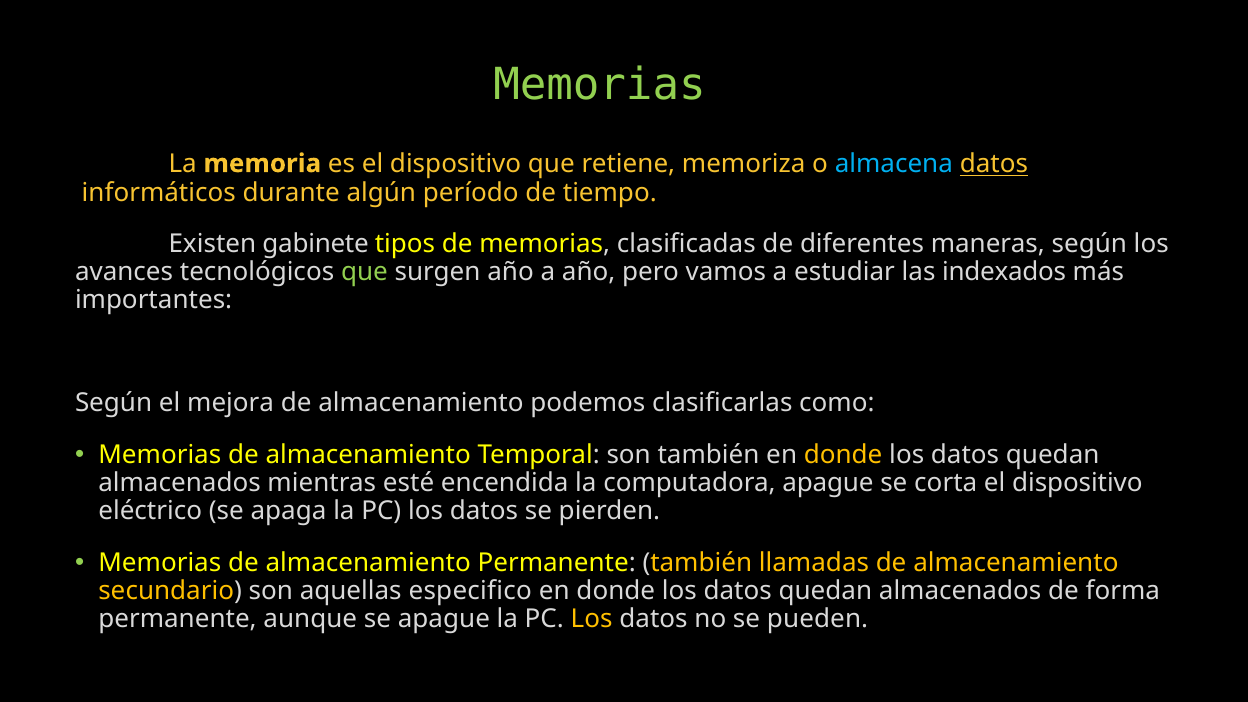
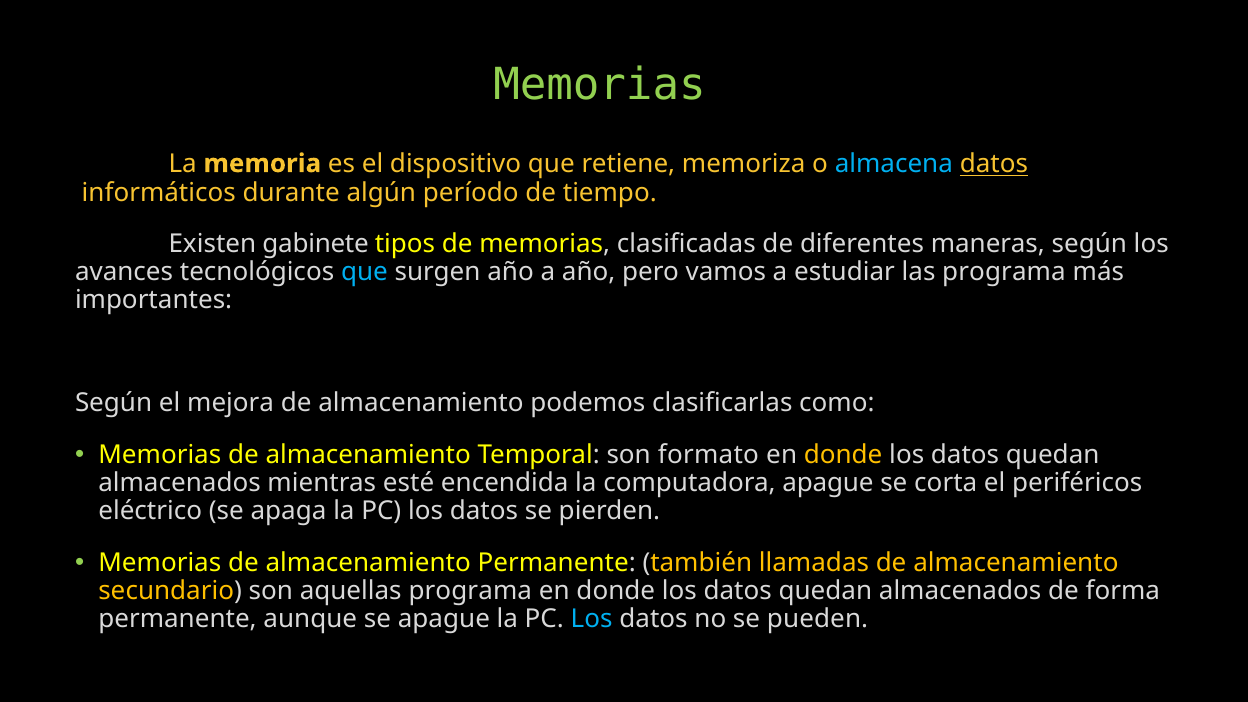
que colour: light green -> light blue (364, 272)
las indexados: indexados -> programa (1004, 272)
son también: también -> formato (708, 455)
corta el dispositivo: dispositivo -> periféricos (1077, 483)
aquellas especifico: especifico -> programa (470, 591)
Los colour: yellow -> light blue (592, 619)
